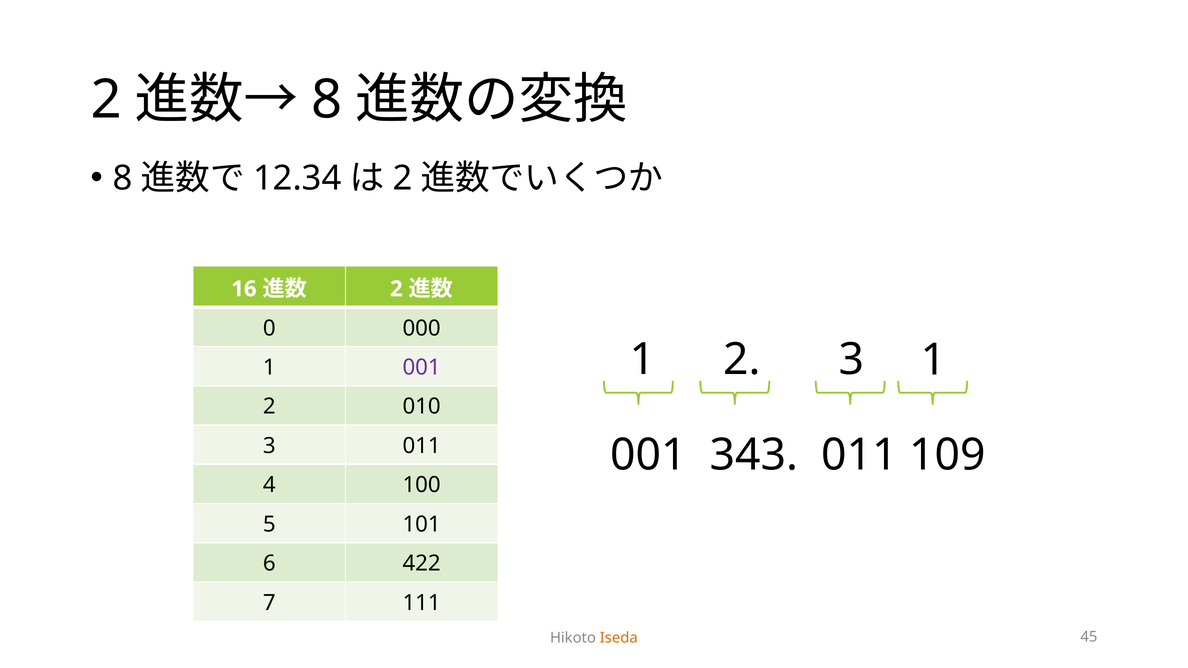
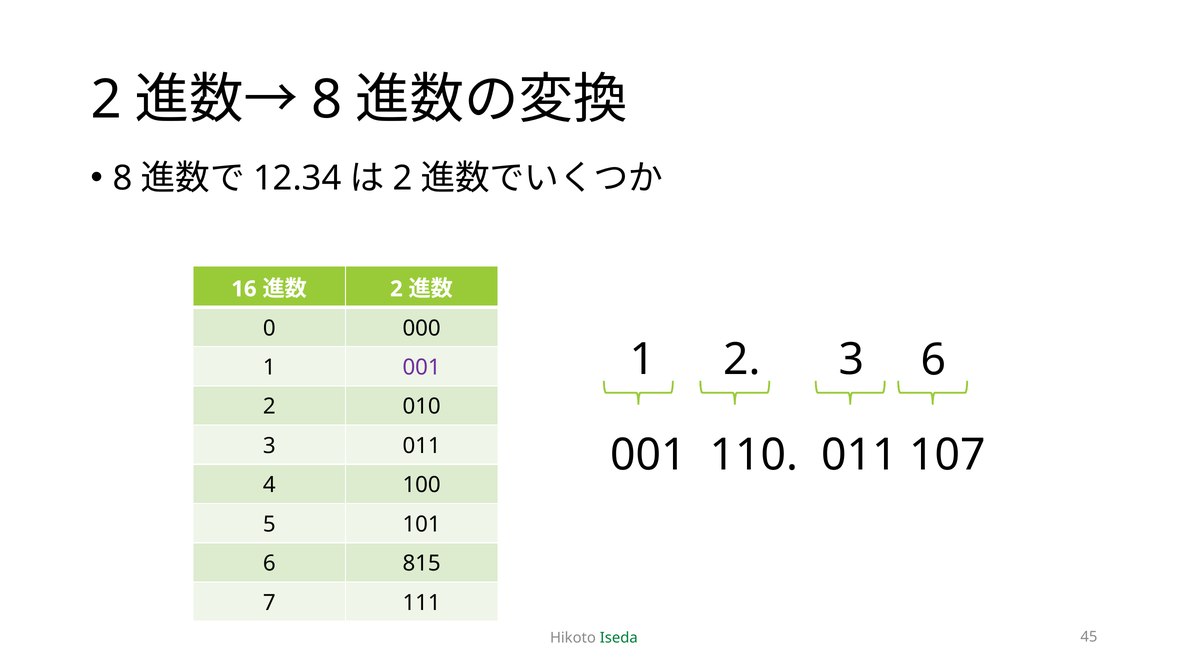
3 1: 1 -> 6 (934, 360)
343: 343 -> 110 (754, 455)
109: 109 -> 107 (947, 455)
422: 422 -> 815 (422, 564)
Iseda colour: orange -> green (619, 638)
